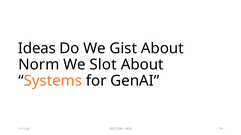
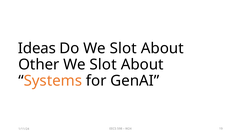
Do We Gist: Gist -> Slot (123, 49)
Norm: Norm -> Other (39, 65)
